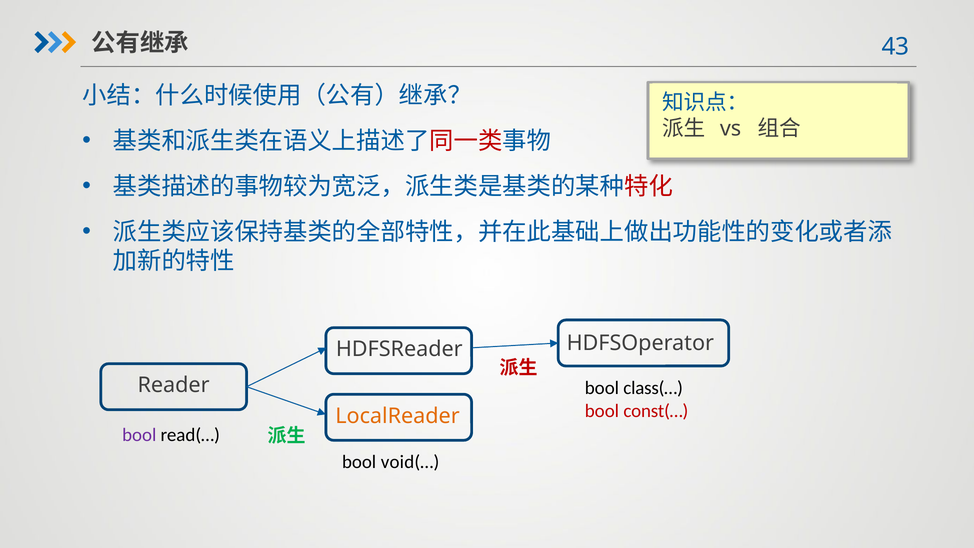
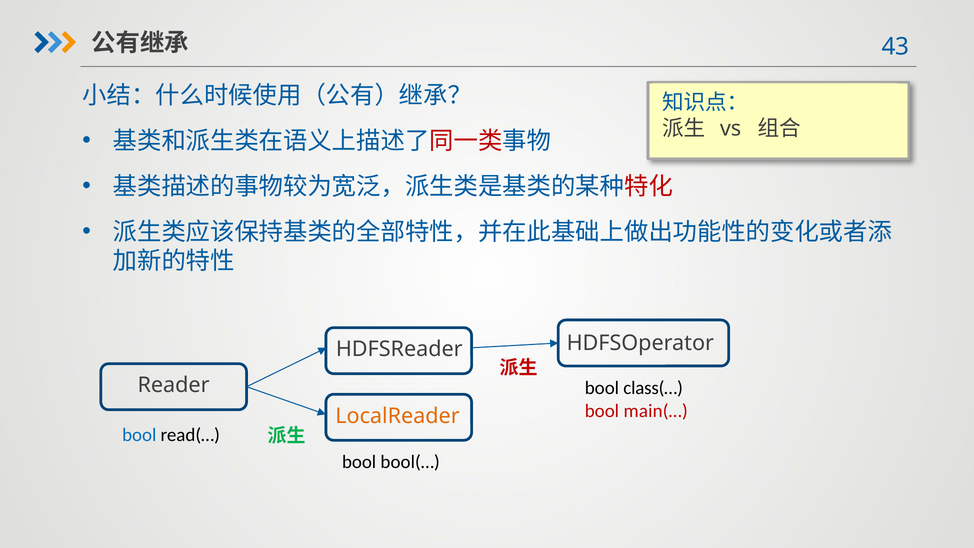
const(…: const(… -> main(… (656, 411)
bool colour: purple -> blue (139, 435)
void(…: void(… -> bool(… (410, 462)
